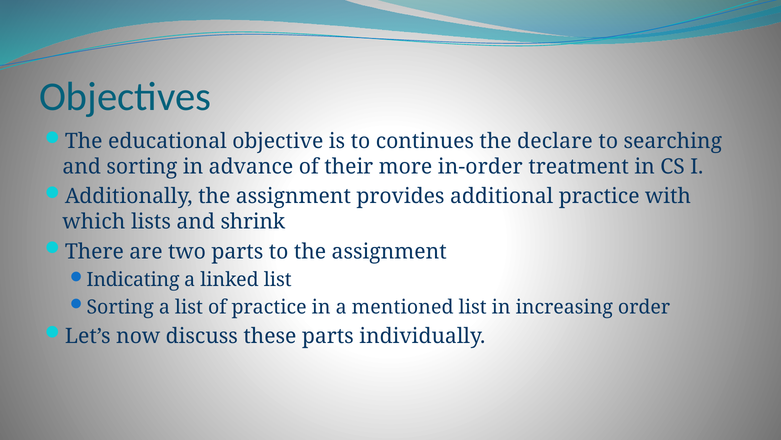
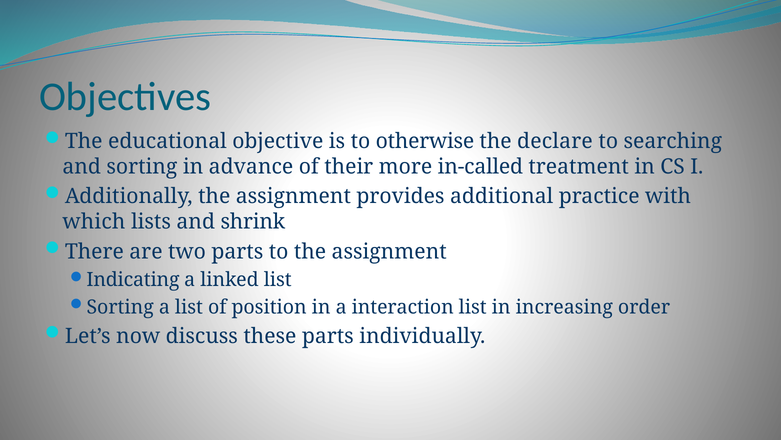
continues: continues -> otherwise (425, 141)
in-order: in-order -> in-called (480, 167)
of practice: practice -> position (269, 307)
mentioned: mentioned -> interaction (403, 307)
